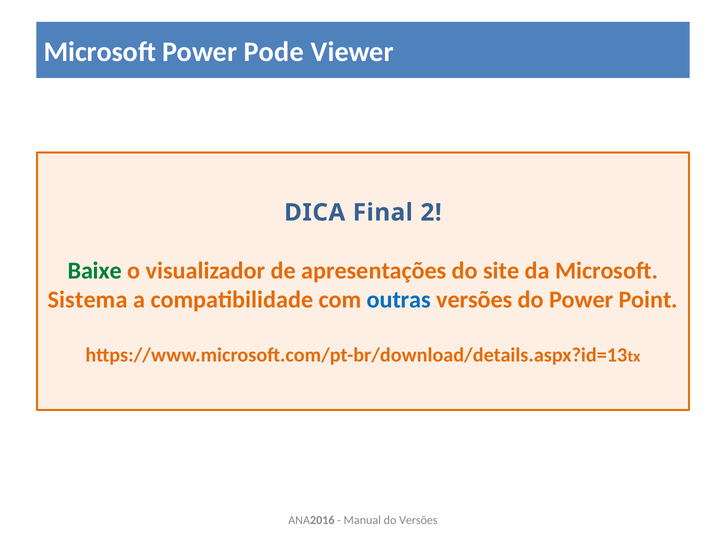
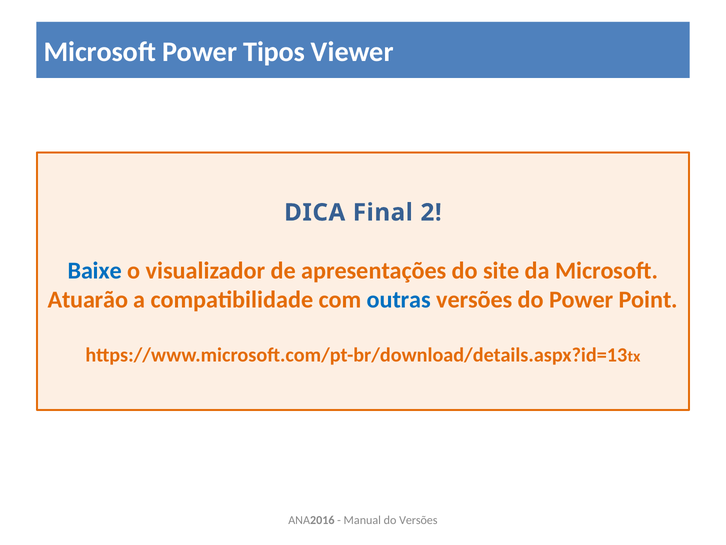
Pode: Pode -> Tipos (274, 52)
Baixe colour: green -> blue (95, 270)
Sistema: Sistema -> Atuarão (88, 299)
